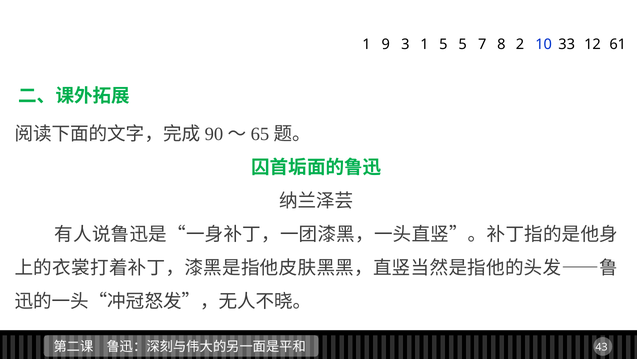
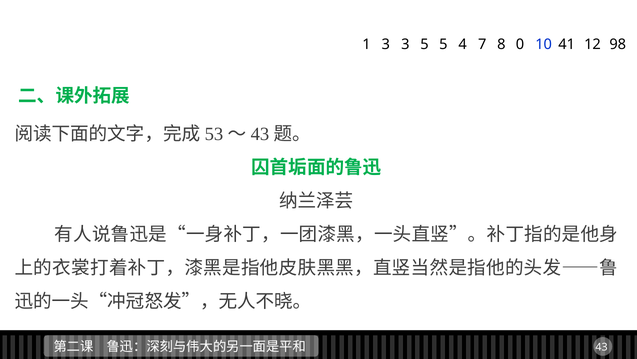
1 9: 9 -> 3 (386, 44)
3 1: 1 -> 5 (425, 44)
5 5: 5 -> 4 (463, 44)
2: 2 -> 0 (520, 44)
33: 33 -> 41 (567, 44)
61: 61 -> 98 (618, 44)
90: 90 -> 53 (214, 134)
65: 65 -> 43 (260, 134)
